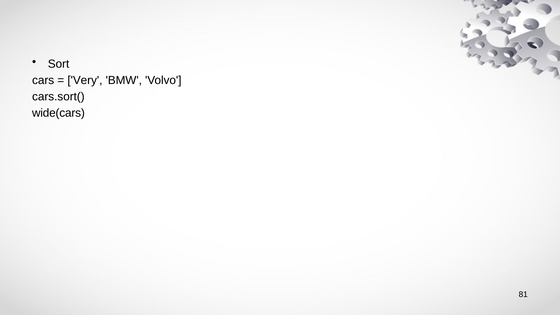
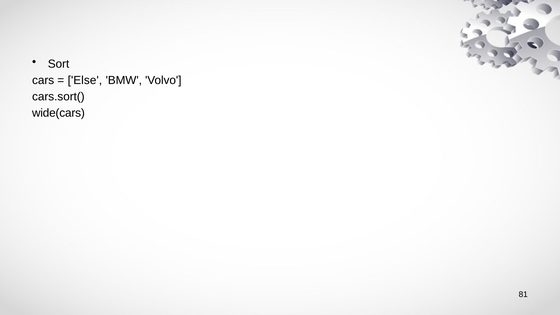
Very: Very -> Else (85, 80)
